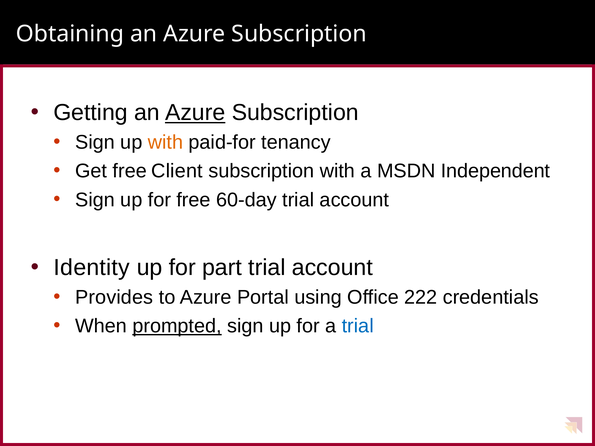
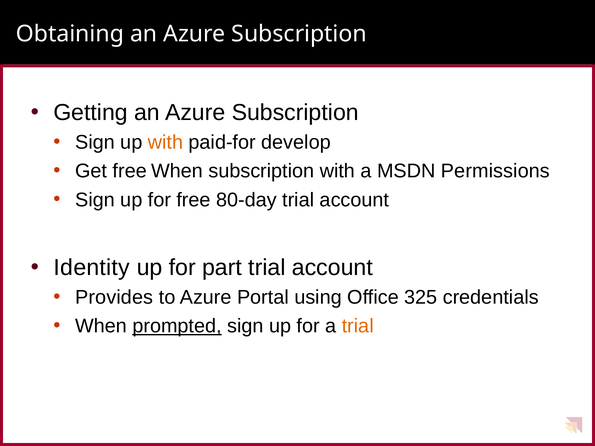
Azure underline: present -> none (195, 113)
tenancy: tenancy -> develop (296, 142)
free Client: Client -> When (177, 171)
Independent: Independent -> Permissions (495, 171)
60-day: 60-day -> 80-day (246, 200)
222: 222 -> 325 (421, 298)
trial colour: blue -> orange (358, 326)
